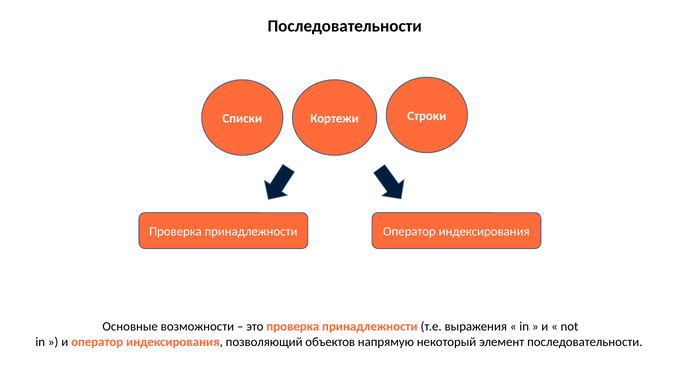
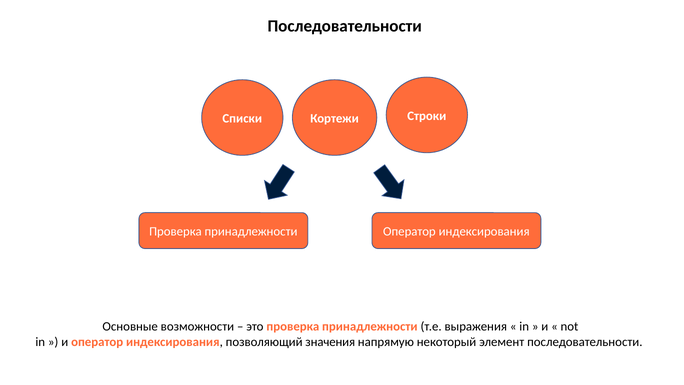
объектов: объектов -> значения (330, 342)
